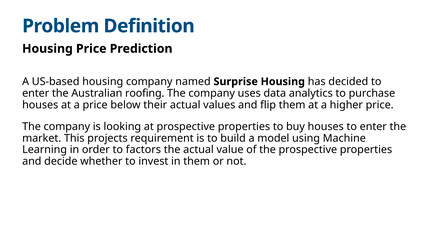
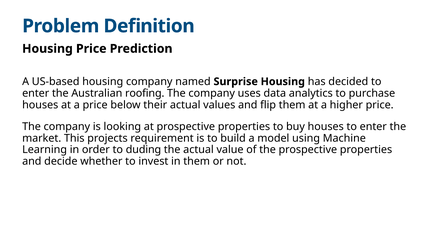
factors: factors -> duding (143, 150)
